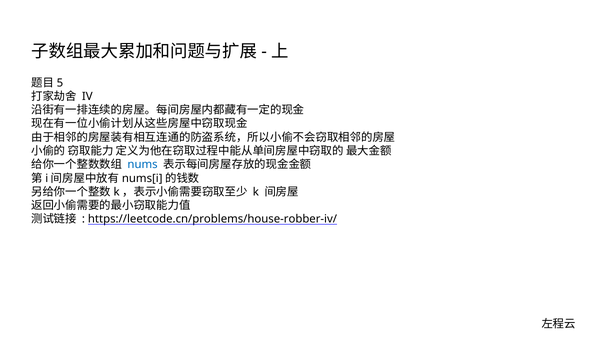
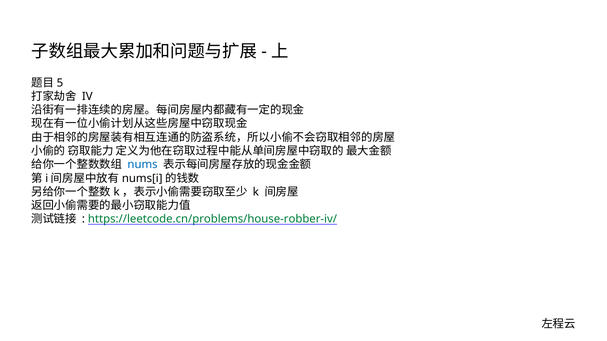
https://leetcode.cn/problems/house-robber-iv/ colour: black -> green (212, 219)
